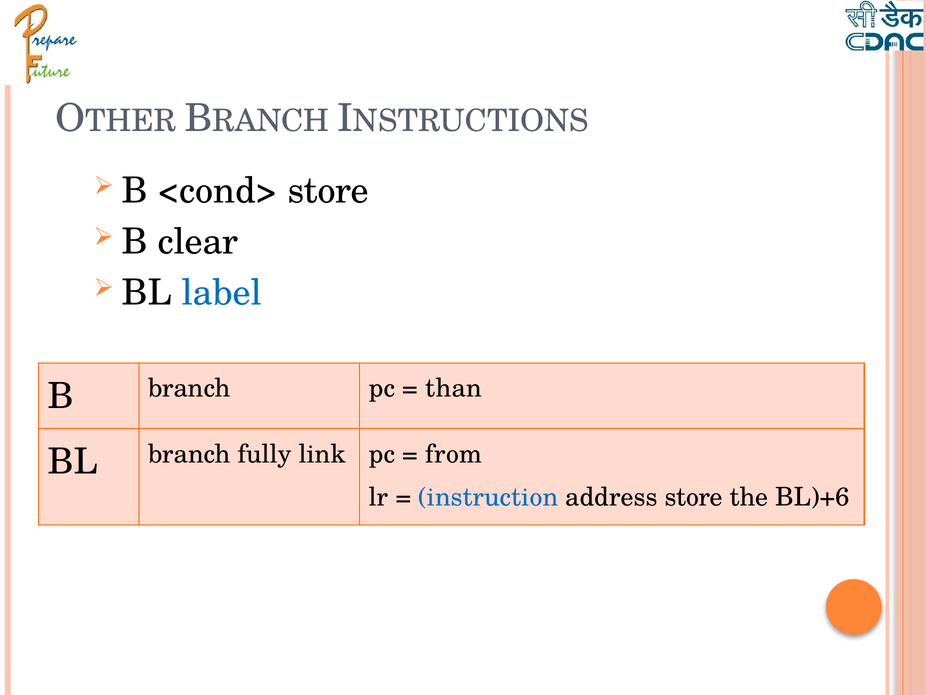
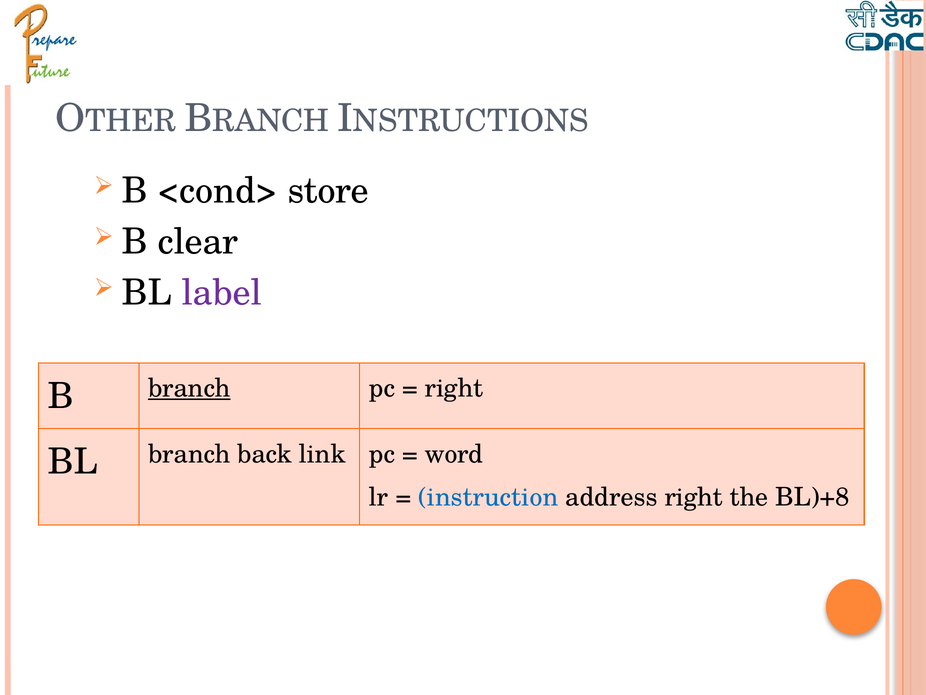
label colour: blue -> purple (222, 293)
branch underline: none -> present (189, 388)
than: than -> right (454, 388)
fully: fully -> back (265, 454)
from: from -> word (454, 454)
address store: store -> right (694, 497)
BL)+6: BL)+6 -> BL)+8 (812, 497)
